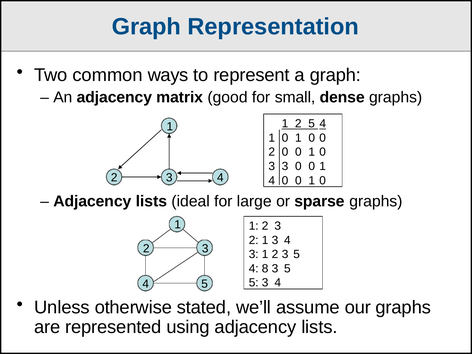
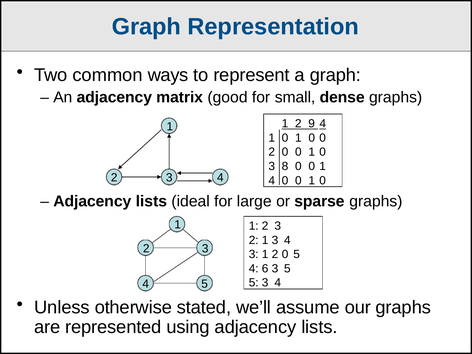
2 5: 5 -> 9 (312, 124)
3 3: 3 -> 8 (285, 166)
3 1 2 3: 3 -> 0 (285, 254)
8: 8 -> 6 (265, 269)
